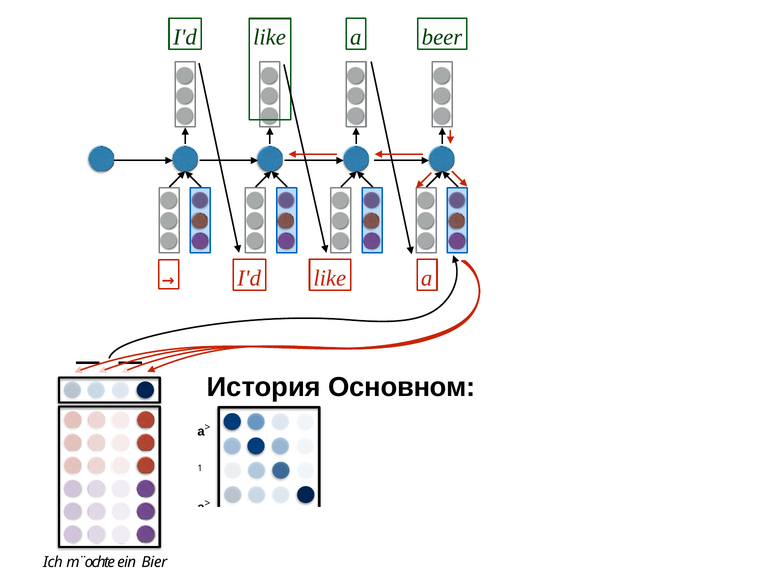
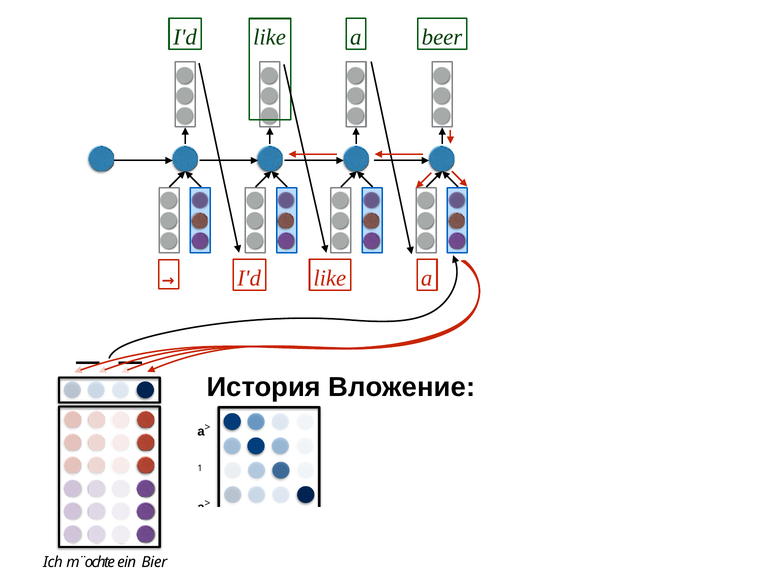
Основном: Основном -> Вложение (402, 388)
